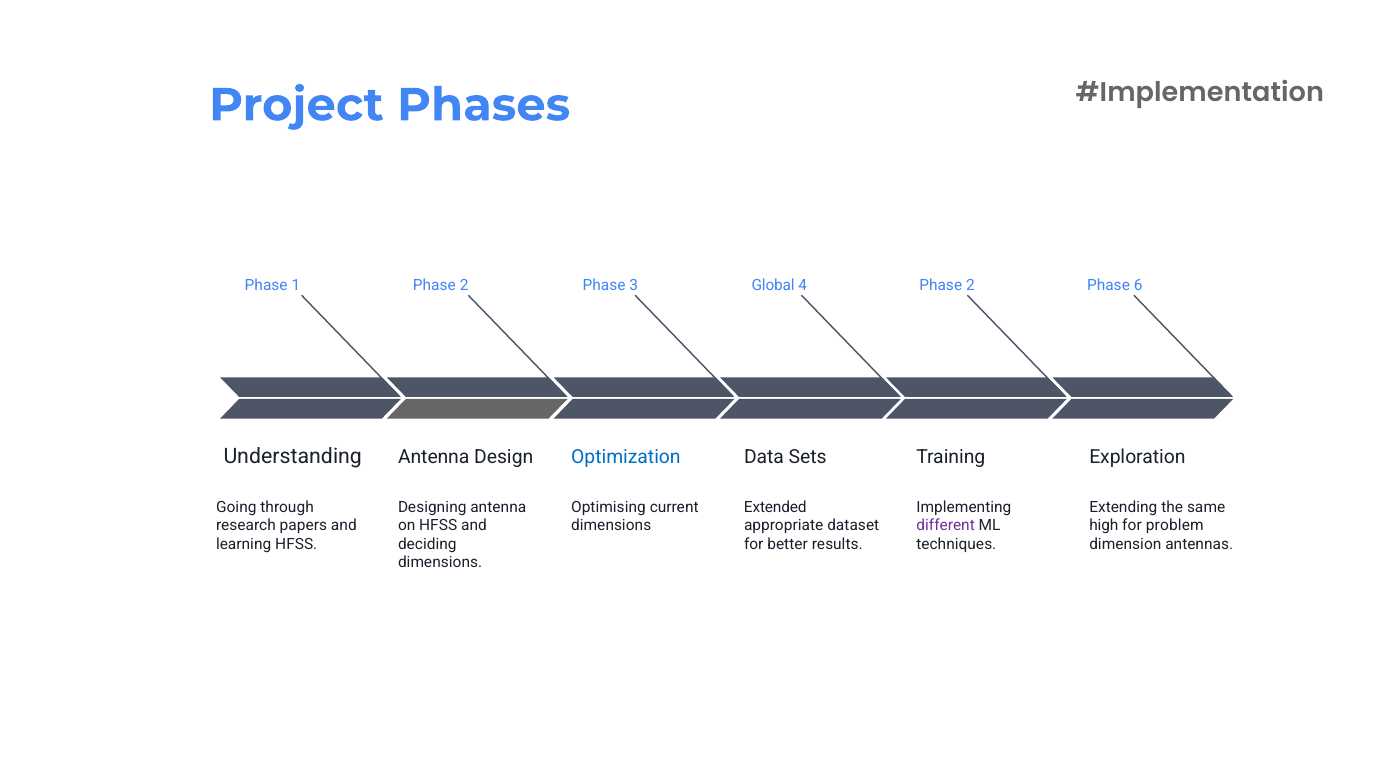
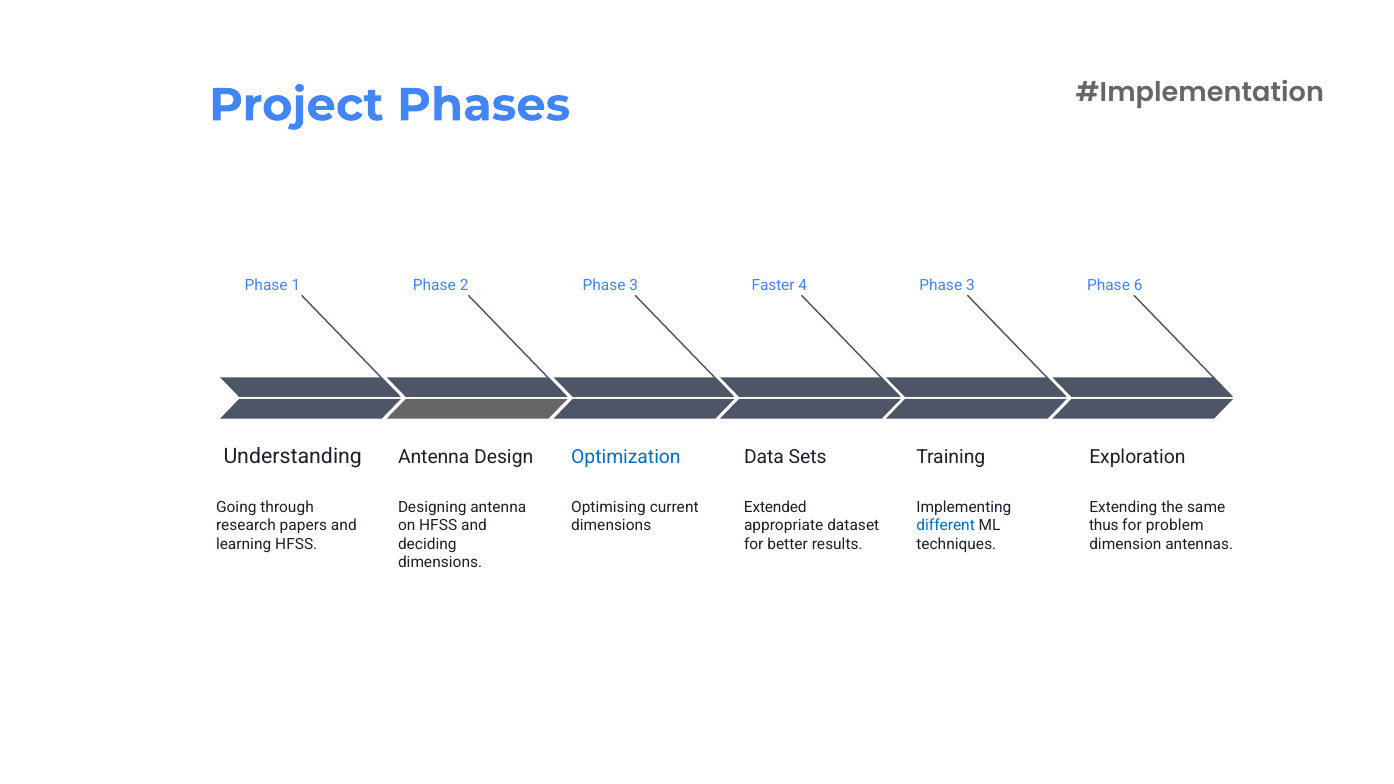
Global: Global -> Faster (773, 286)
2: 2 -> 3 (970, 286)
different colour: purple -> blue (946, 526)
high: high -> thus (1104, 526)
